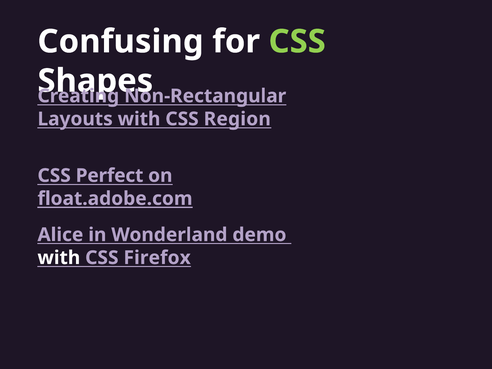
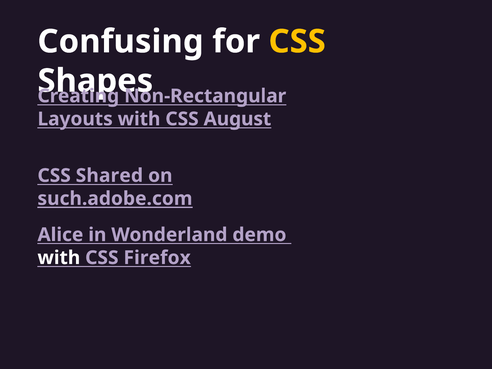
CSS colour: light green -> yellow (297, 42)
Region: Region -> August (237, 119)
Perfect: Perfect -> Shared (109, 176)
float.adobe.com: float.adobe.com -> such.adobe.com (115, 199)
